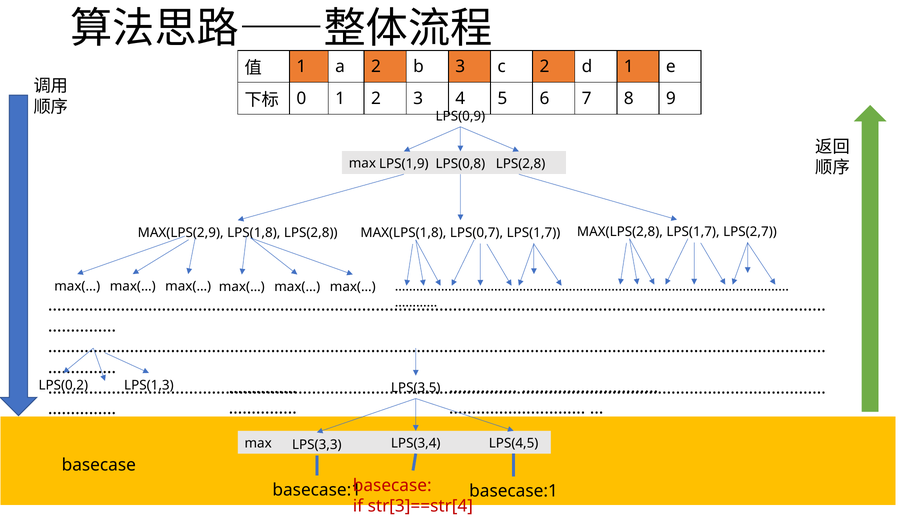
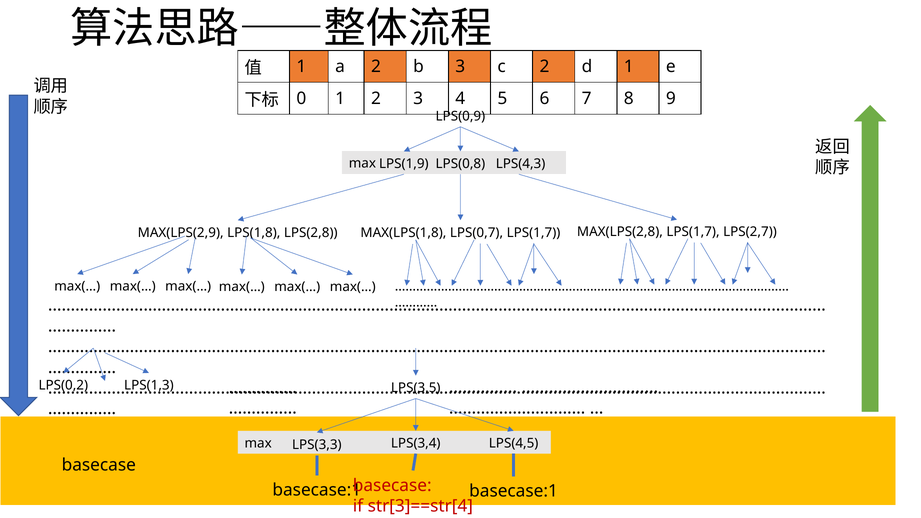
LPS(0,8 LPS(2,8: LPS(2,8 -> LPS(4,3 (521, 164)
